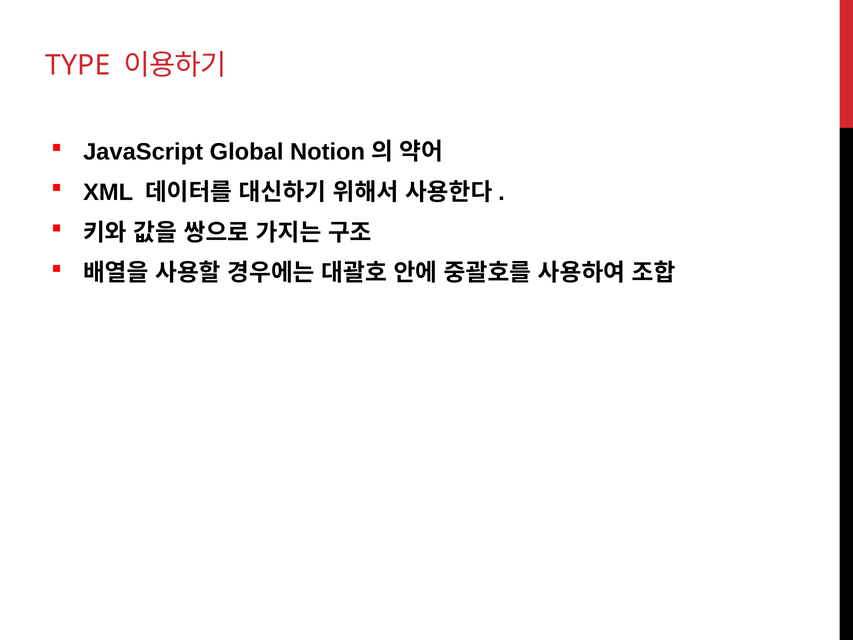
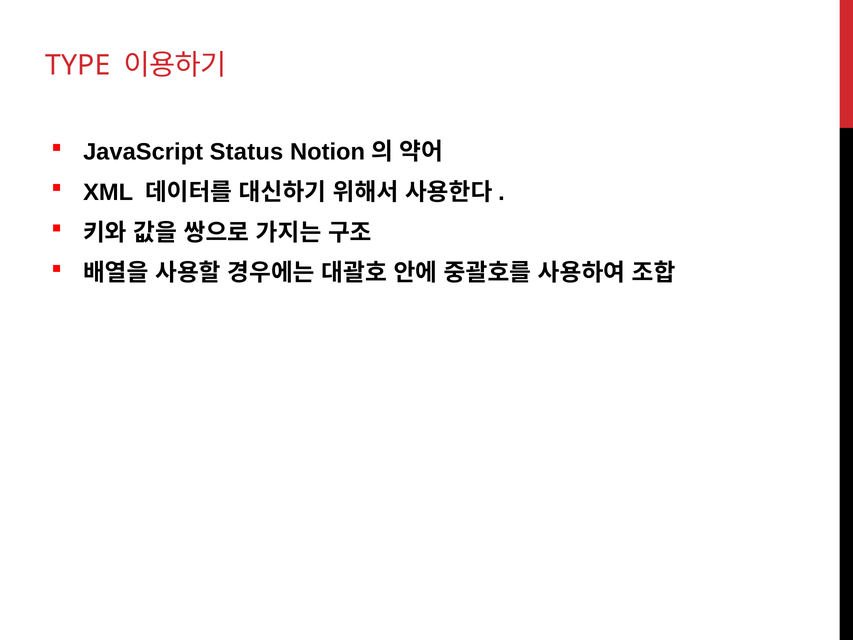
Global: Global -> Status (246, 152)
